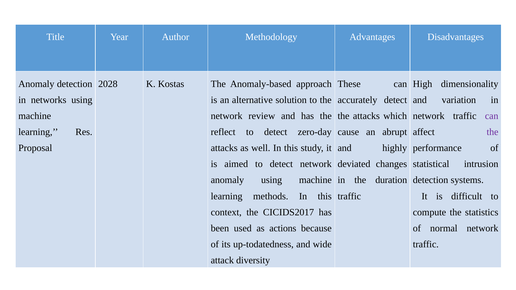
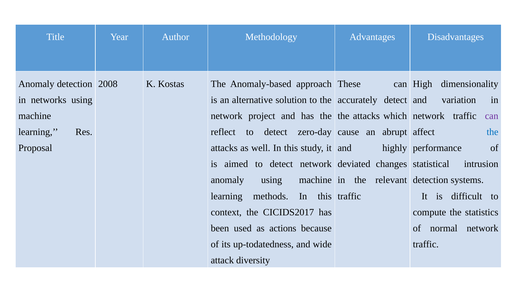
2028: 2028 -> 2008 (108, 84)
review: review -> project (262, 116)
the colour: purple -> blue (493, 132)
duration: duration -> relevant (391, 180)
